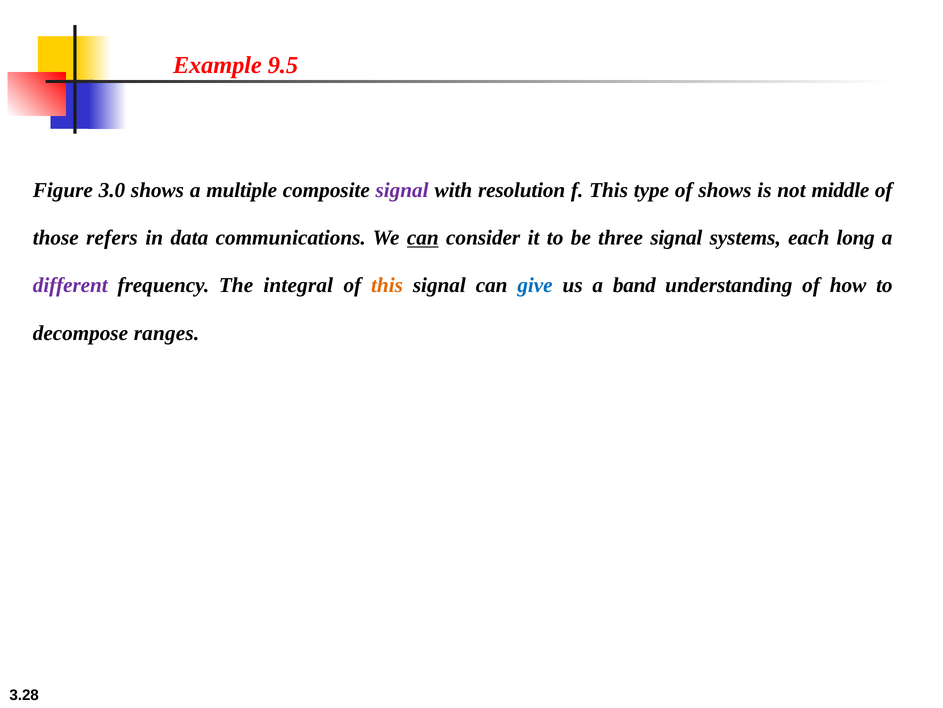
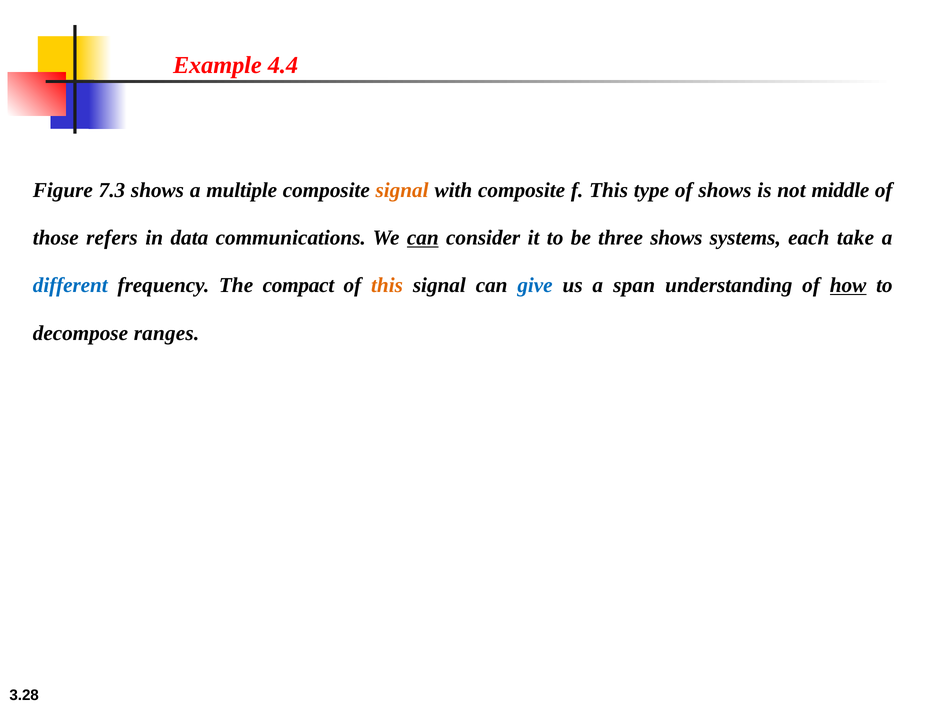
9.5: 9.5 -> 4.4 (283, 65)
3.0: 3.0 -> 7.3 (112, 190)
signal colour: purple -> orange (402, 190)
with resolution: resolution -> composite (522, 190)
three signal: signal -> shows (676, 238)
long: long -> take (856, 238)
different colour: purple -> blue (70, 285)
integral: integral -> compact (298, 285)
band: band -> span (634, 285)
how underline: none -> present (848, 285)
